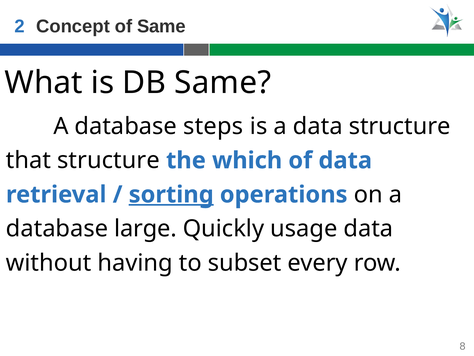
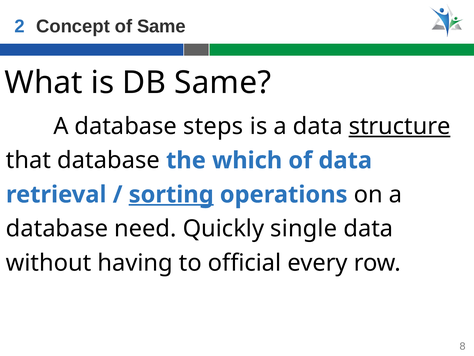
structure underline: none -> present (400, 126)
that structure: structure -> database (108, 160)
large: large -> need (145, 228)
usage: usage -> single (304, 228)
subset: subset -> official (245, 263)
